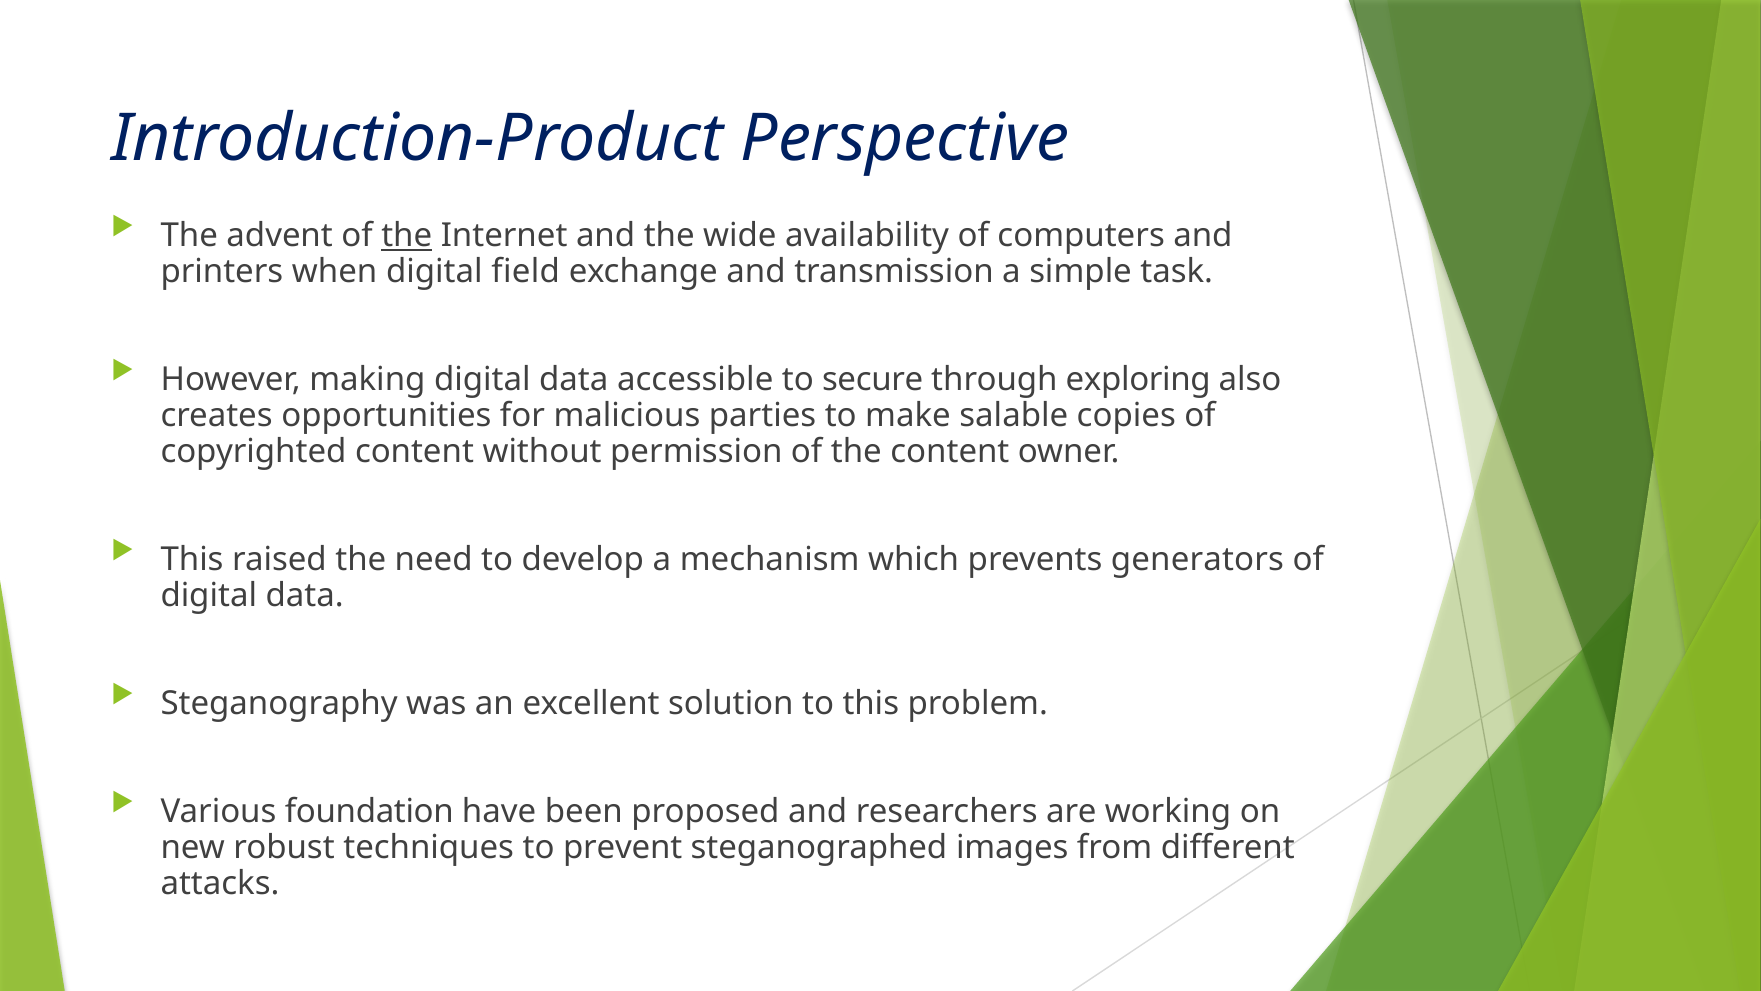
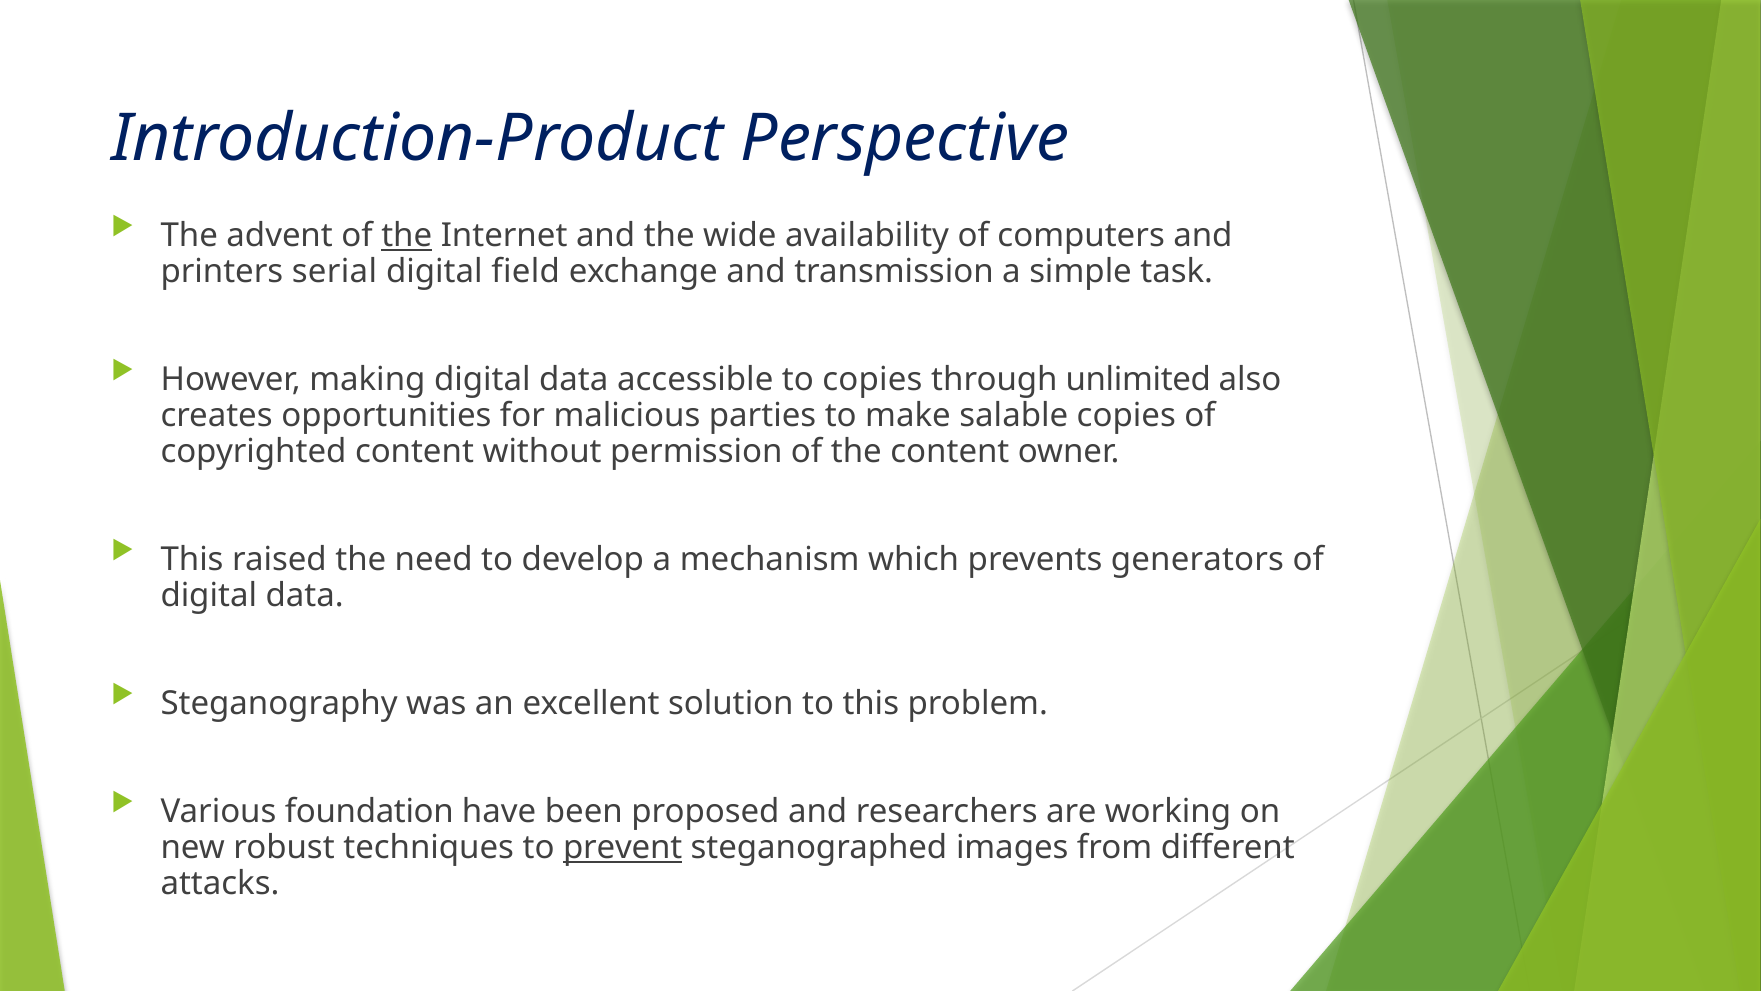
when: when -> serial (334, 271)
to secure: secure -> copies (872, 380)
exploring: exploring -> unlimited (1138, 380)
prevent underline: none -> present (623, 847)
